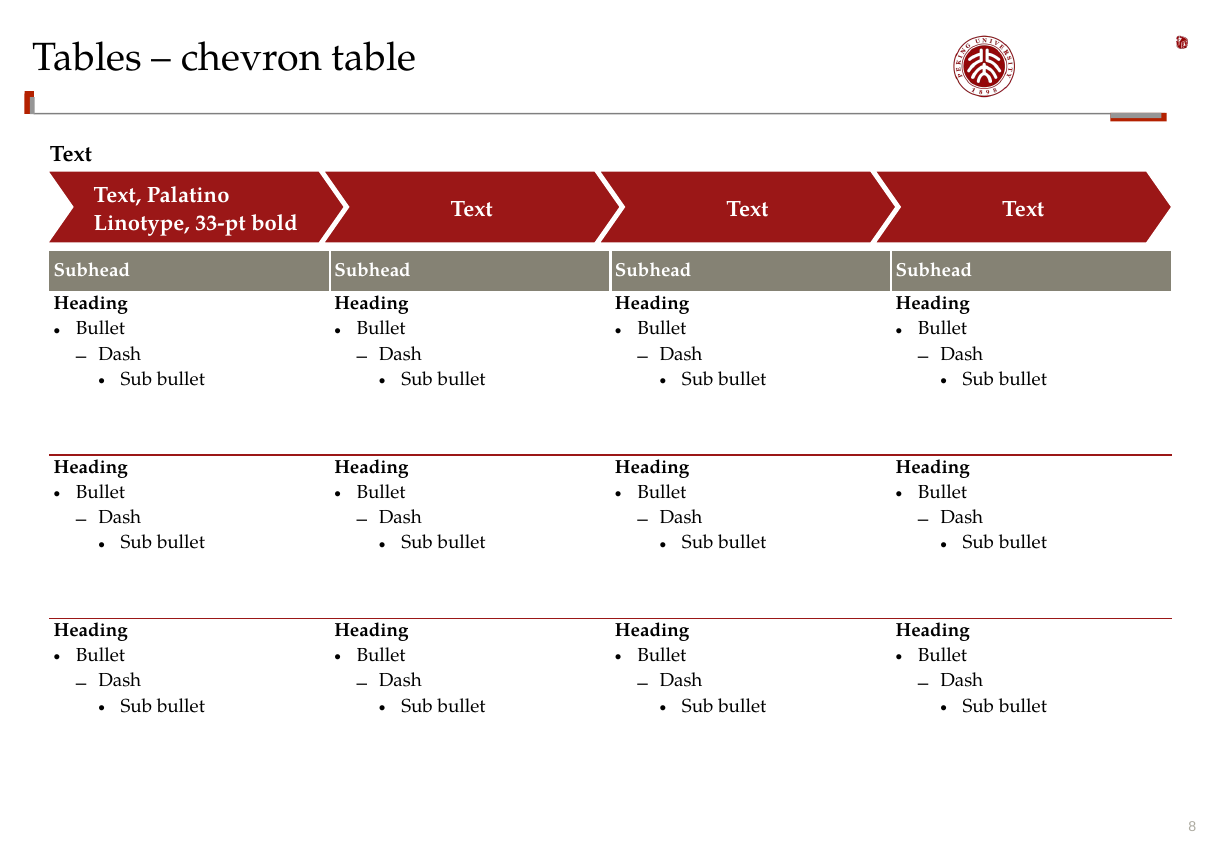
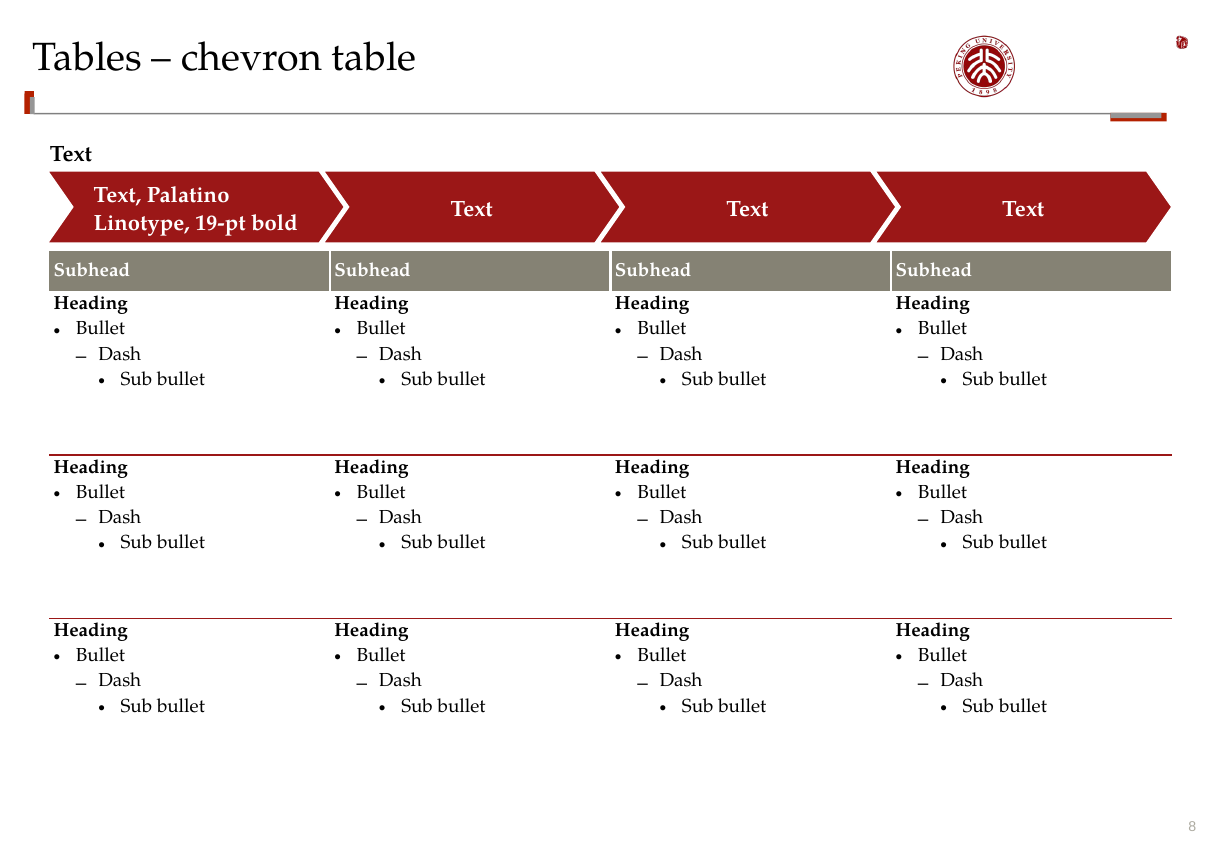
33-pt: 33-pt -> 19-pt (221, 223)
